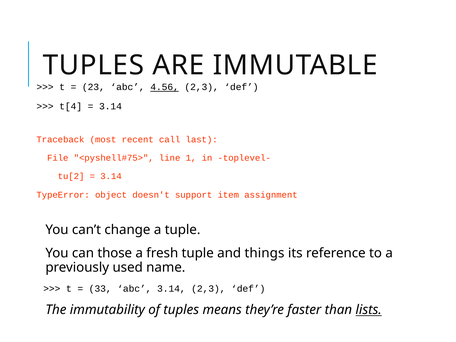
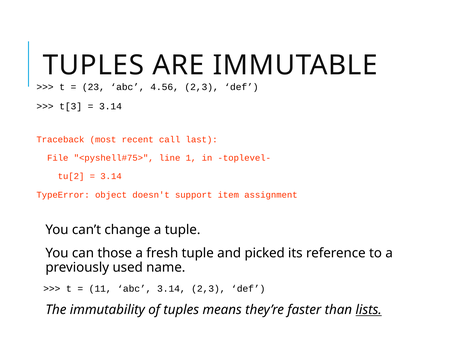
4.56 underline: present -> none (165, 87)
t[4: t[4 -> t[3 (71, 106)
things: things -> picked (265, 253)
33: 33 -> 11 (100, 289)
